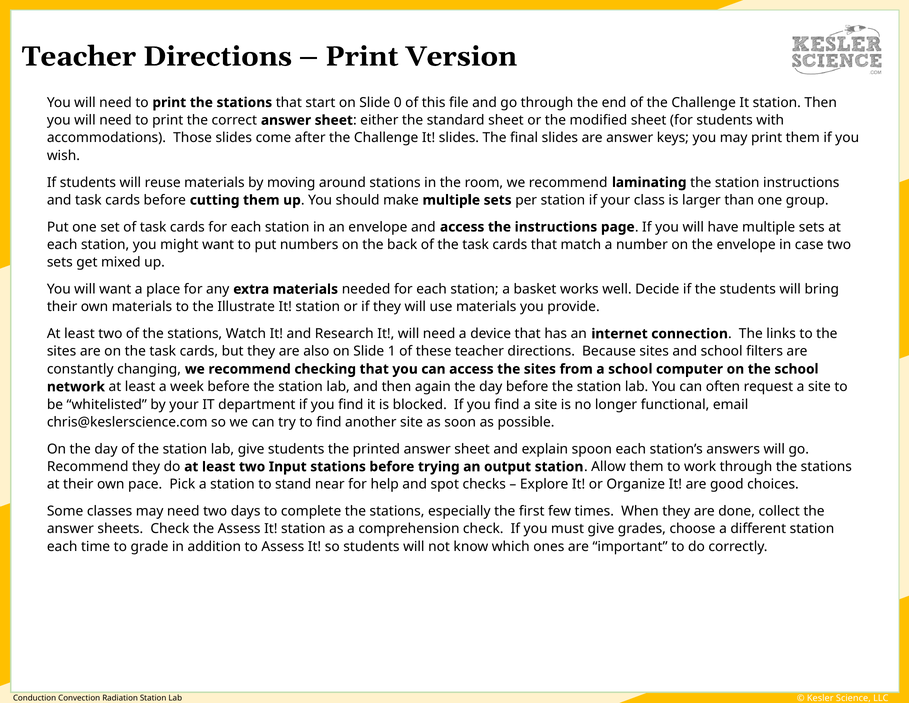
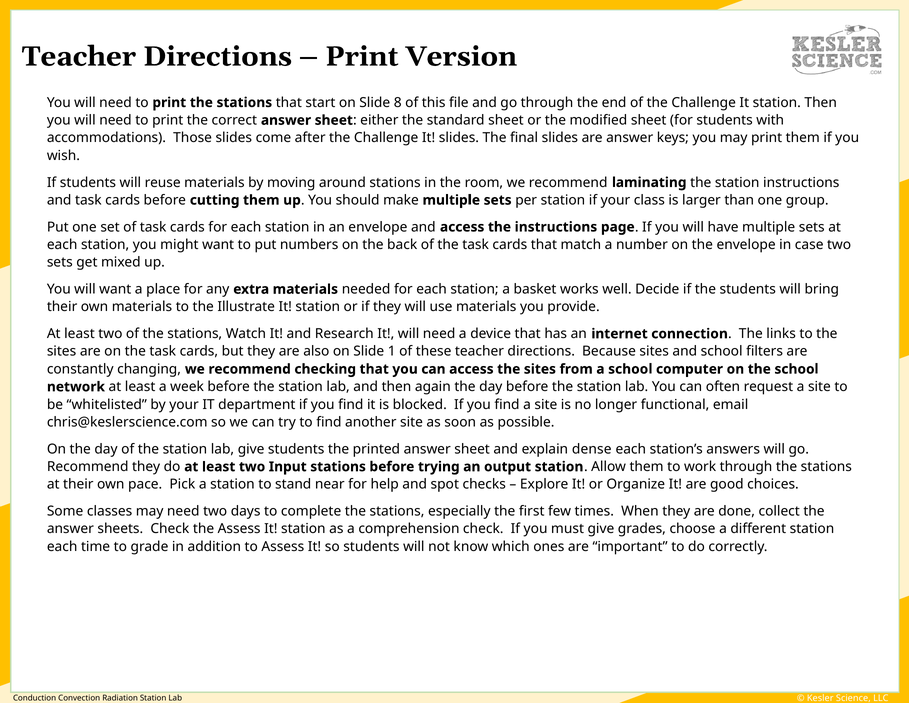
0: 0 -> 8 (398, 102)
spoon: spoon -> dense (592, 449)
